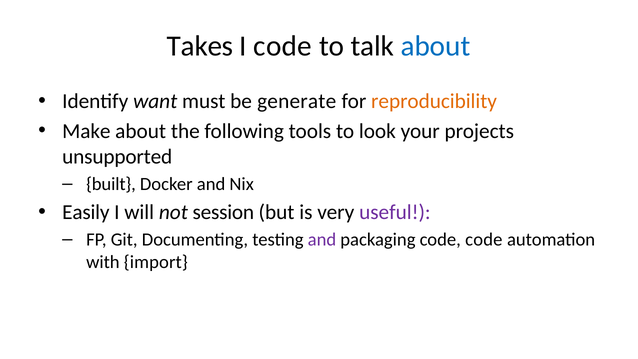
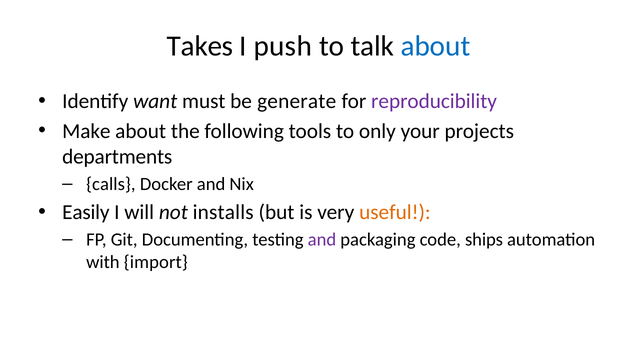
I code: code -> push (283, 46)
reproducibility colour: orange -> purple (434, 101)
look: look -> only (377, 131)
unsupported: unsupported -> departments (117, 156)
built: built -> calls (111, 184)
session: session -> installs (223, 212)
useful colour: purple -> orange (395, 212)
code code: code -> ships (484, 240)
